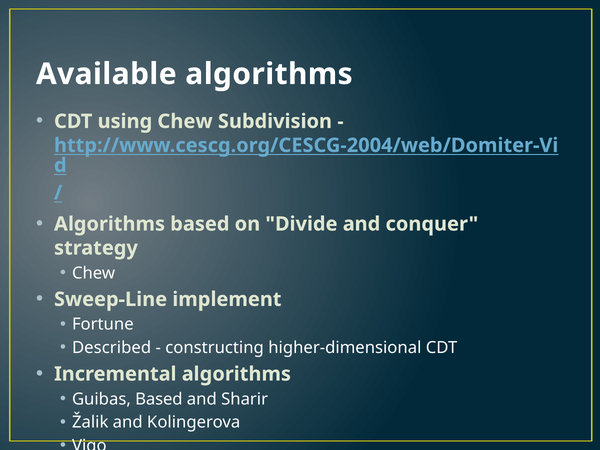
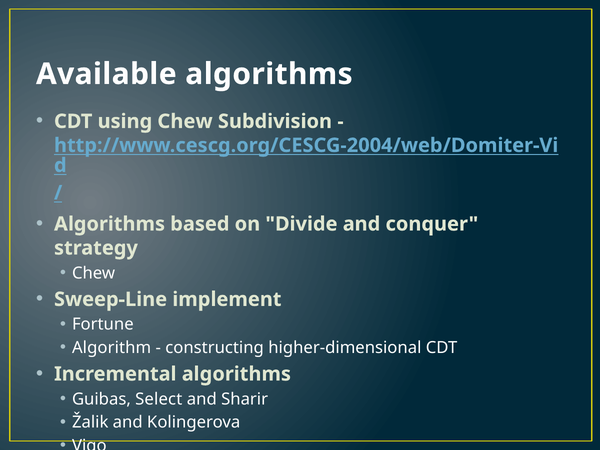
Described: Described -> Algorithm (112, 348)
Guibas Based: Based -> Select (159, 399)
